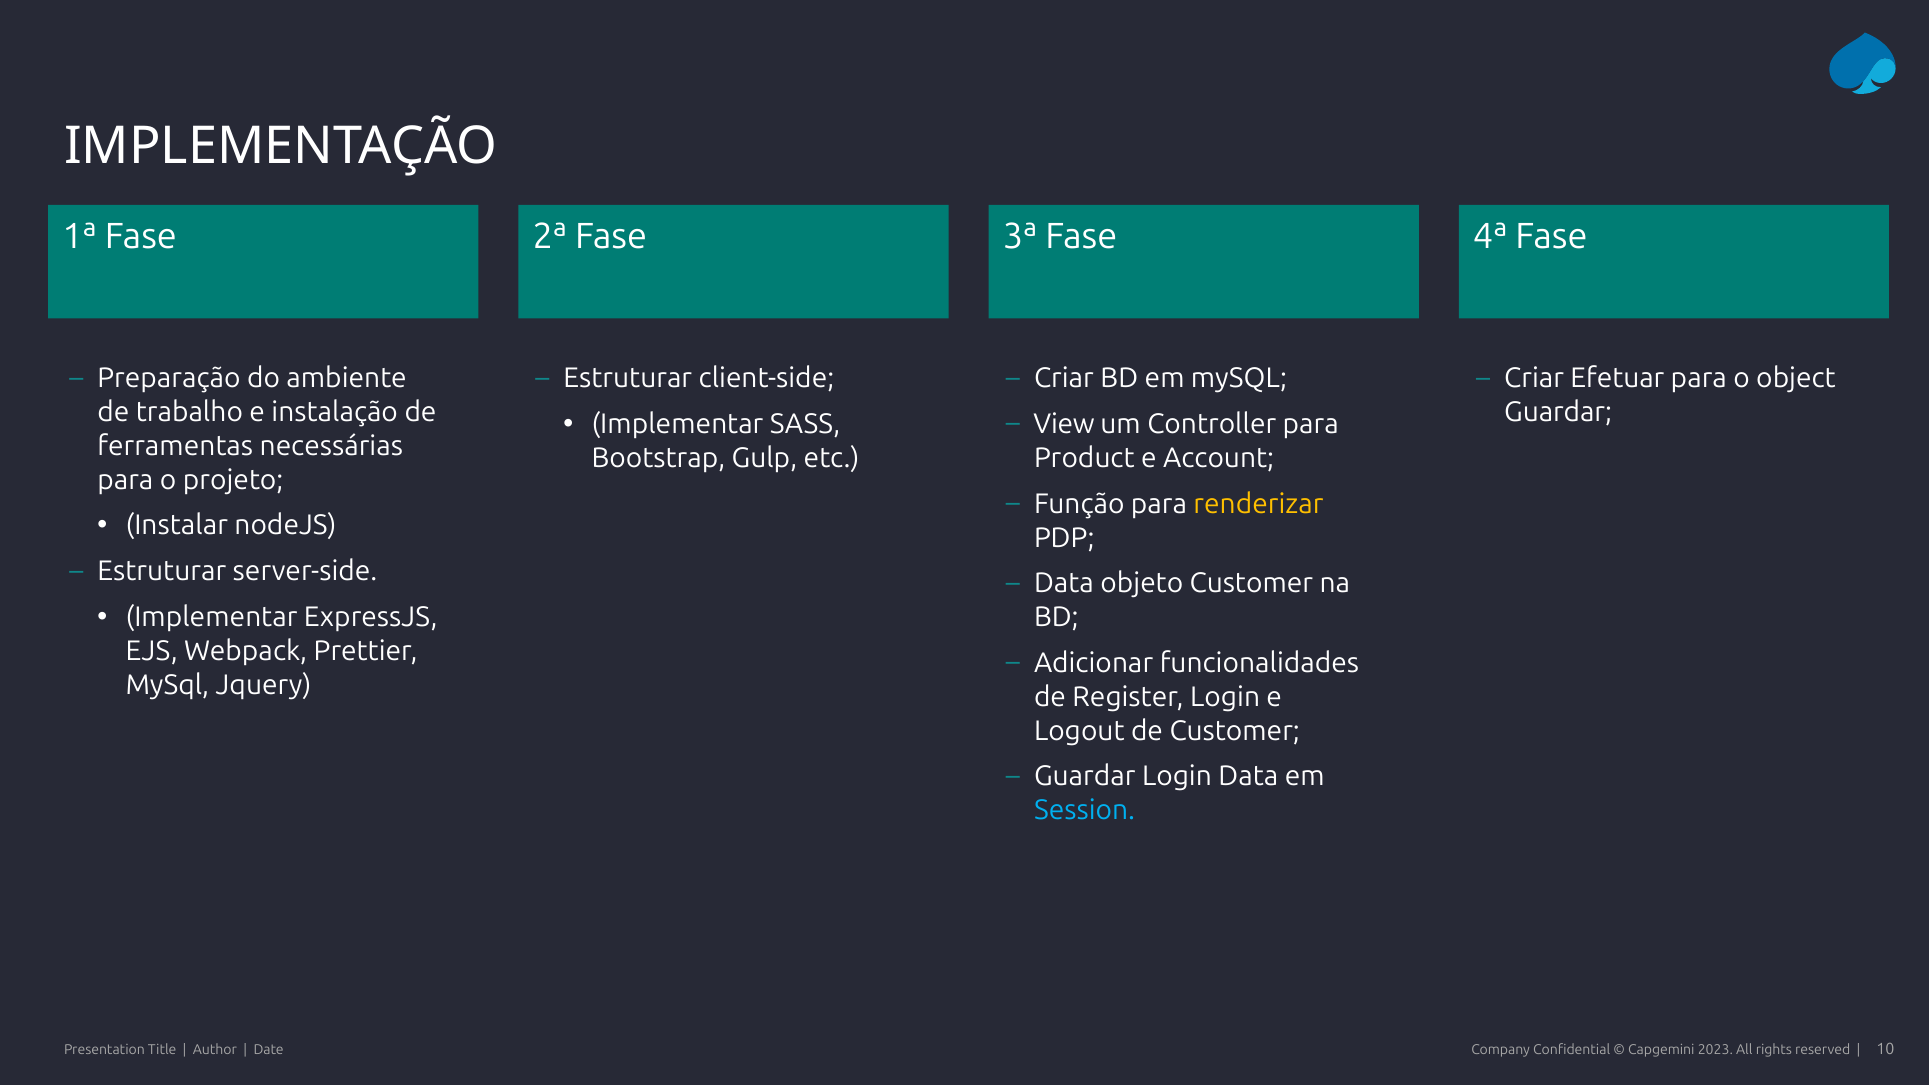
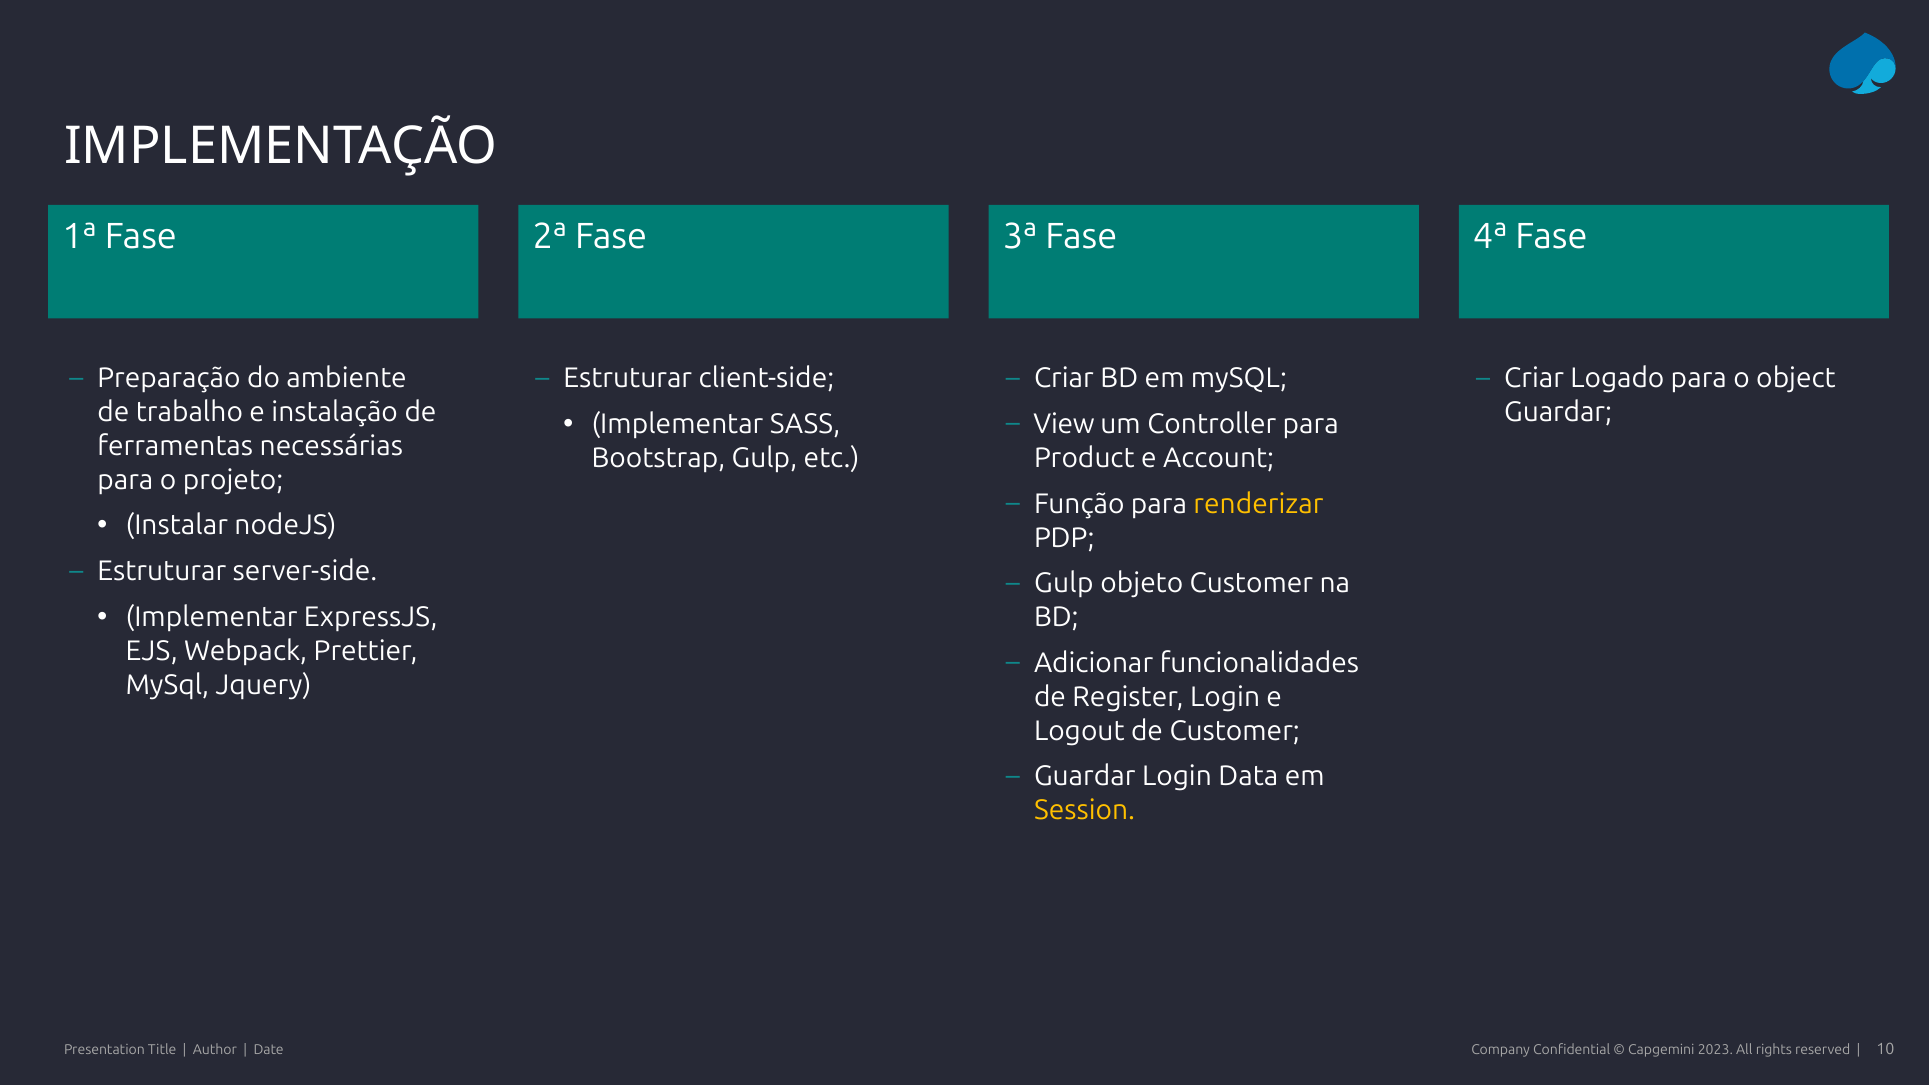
Efetuar: Efetuar -> Logado (1617, 379)
Data: Data -> Gulp (1064, 584)
Session colour: light blue -> yellow (1085, 810)
